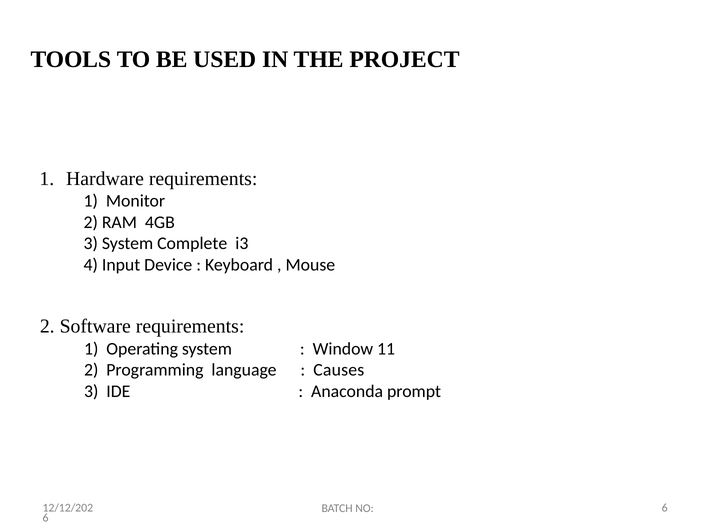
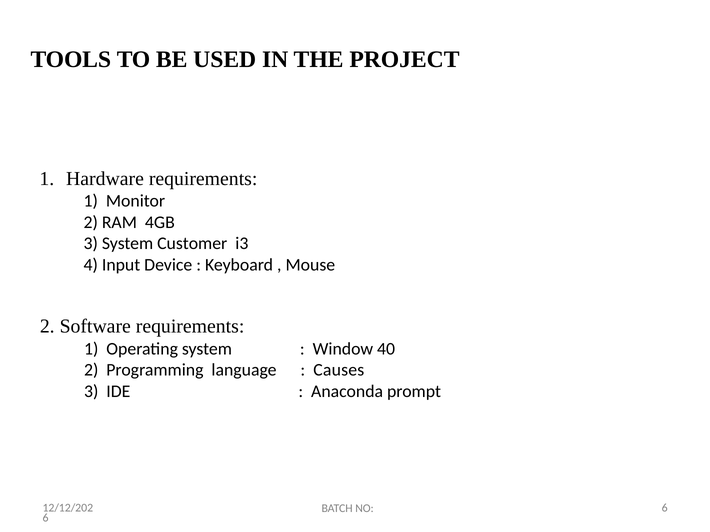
Complete: Complete -> Customer (192, 244)
11: 11 -> 40 (386, 349)
